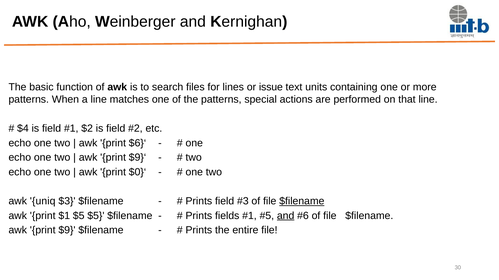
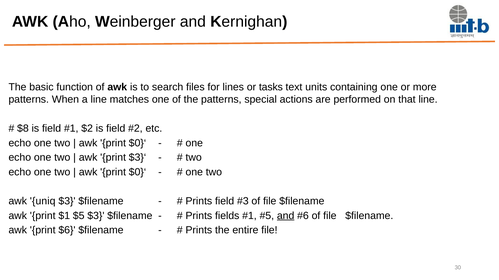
issue: issue -> tasks (271, 87)
$4: $4 -> $8 (23, 129)
$6}‘: $6}‘ -> $0}‘ (138, 143)
$9}‘: $9}‘ -> $3}‘ (138, 158)
$filename underline: present -> none (302, 202)
$5 $5: $5 -> $3 (96, 216)
$9: $9 -> $6 (67, 231)
